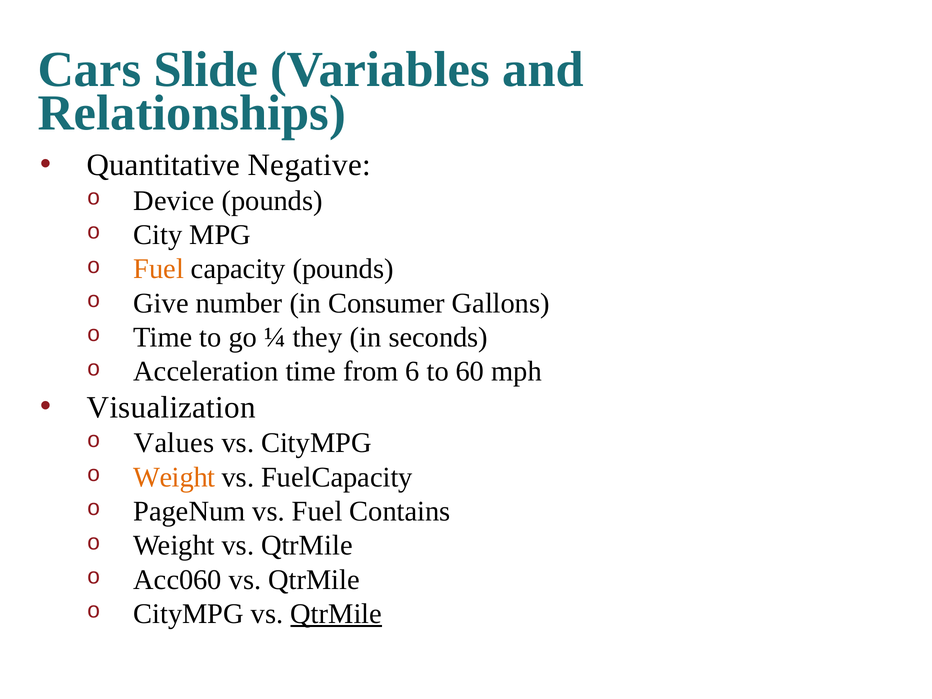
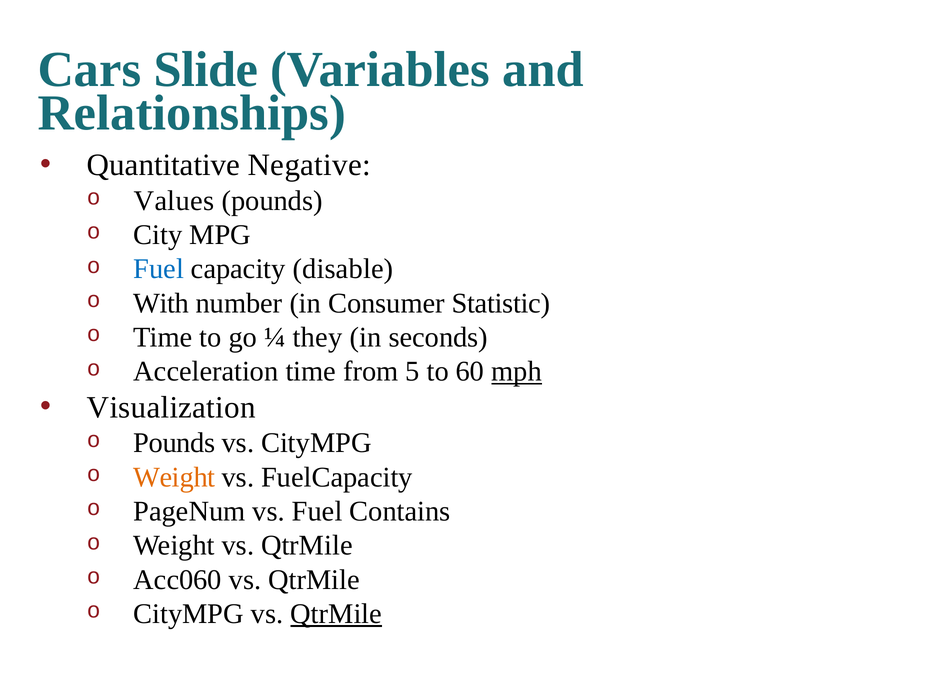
Device: Device -> Values (174, 201)
Fuel colour: orange -> blue (159, 269)
capacity pounds: pounds -> disable (343, 269)
Give: Give -> With (161, 303)
Gallons: Gallons -> Statistic (501, 303)
6: 6 -> 5 (412, 372)
mph underline: none -> present (517, 372)
Values: Values -> Pounds (174, 443)
